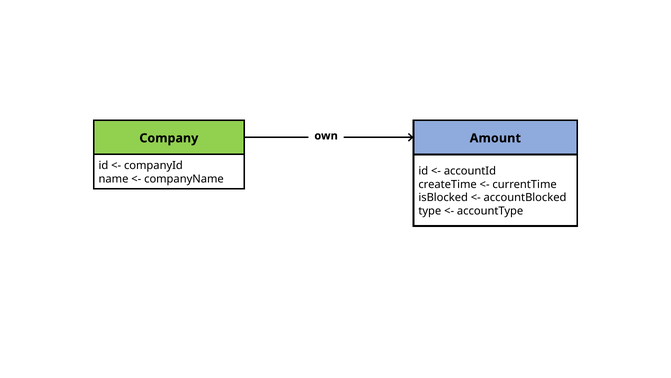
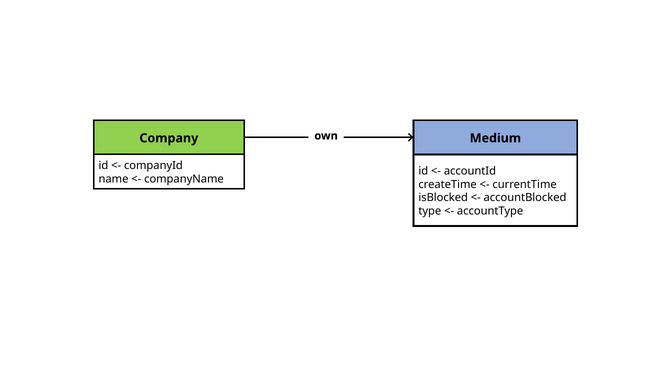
Amount: Amount -> Medium (495, 138)
